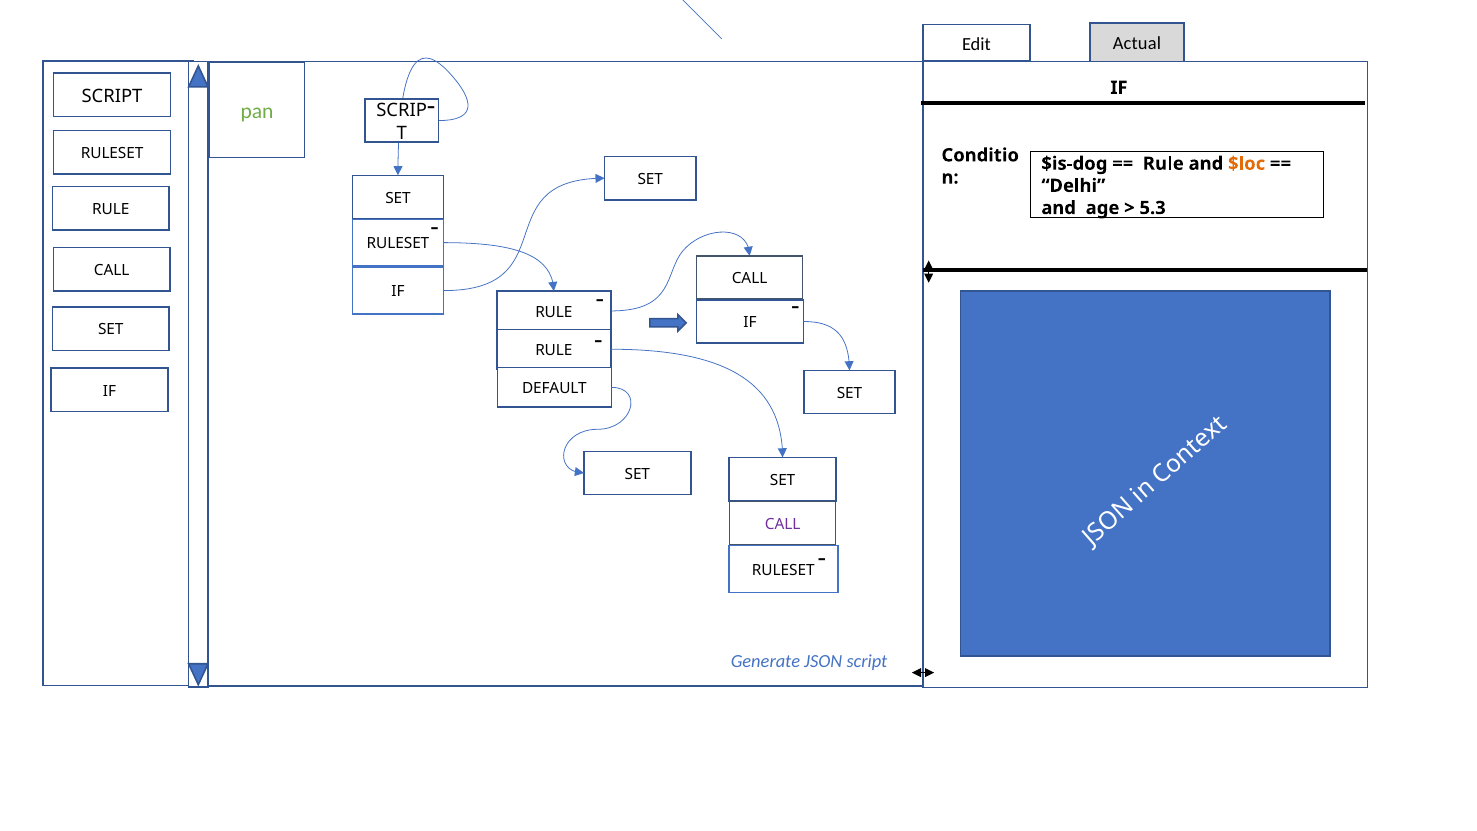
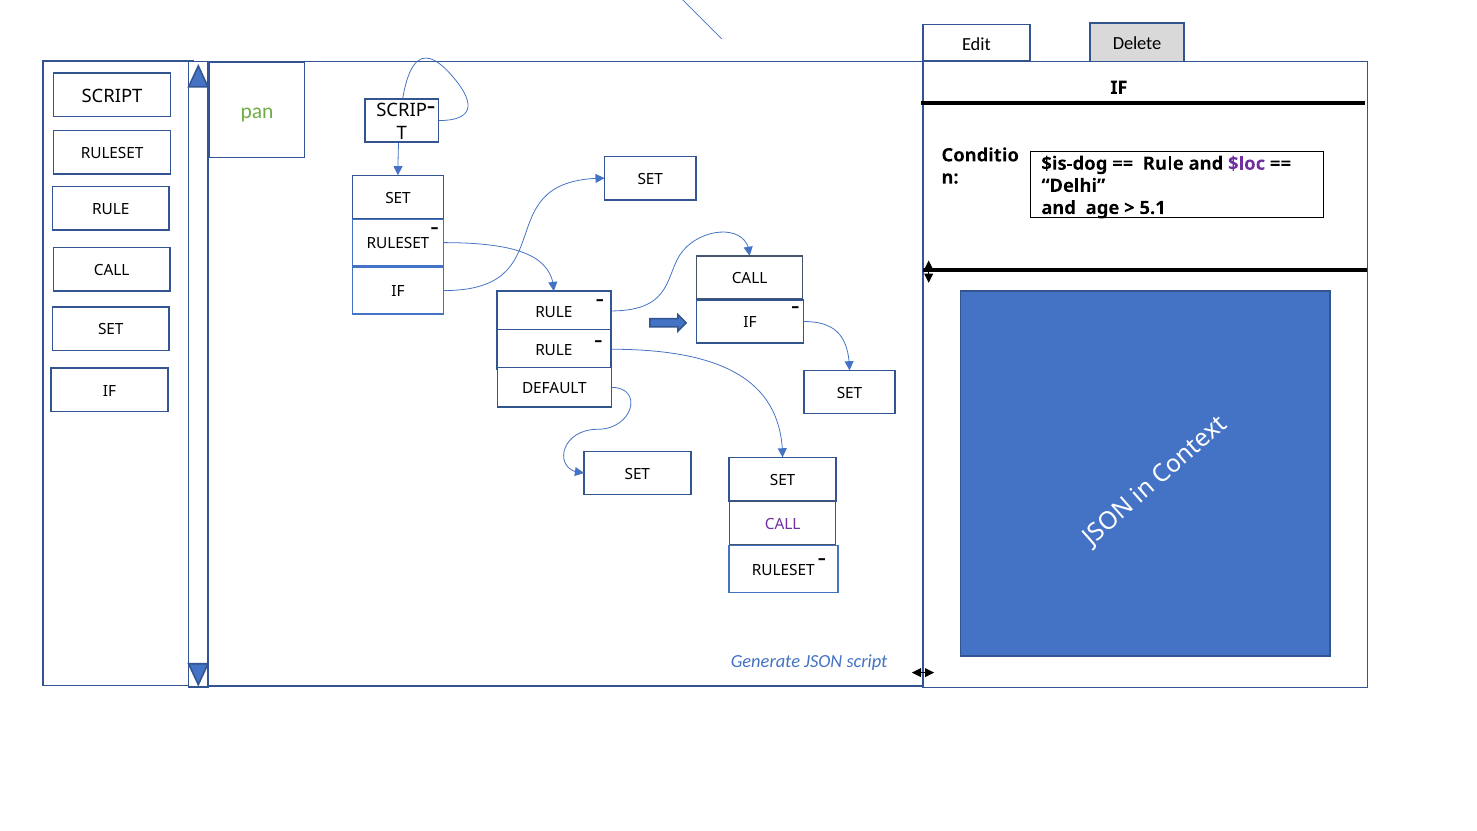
Actual: Actual -> Delete (1137, 44)
$loc colour: orange -> purple (1247, 164)
5.3: 5.3 -> 5.1 (1153, 208)
